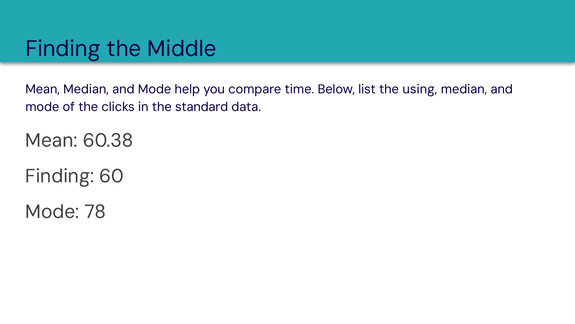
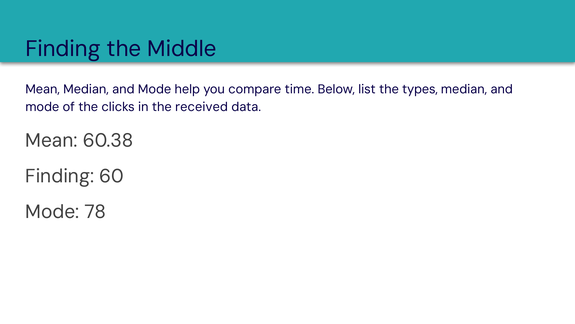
using: using -> types (420, 89)
standard: standard -> received (202, 107)
